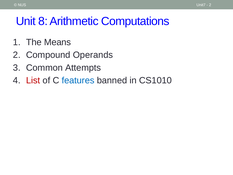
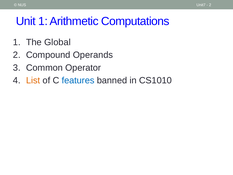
Unit 8: 8 -> 1 (43, 21)
Means: Means -> Global (57, 42)
Attempts: Attempts -> Operator (83, 68)
List colour: red -> orange (33, 80)
